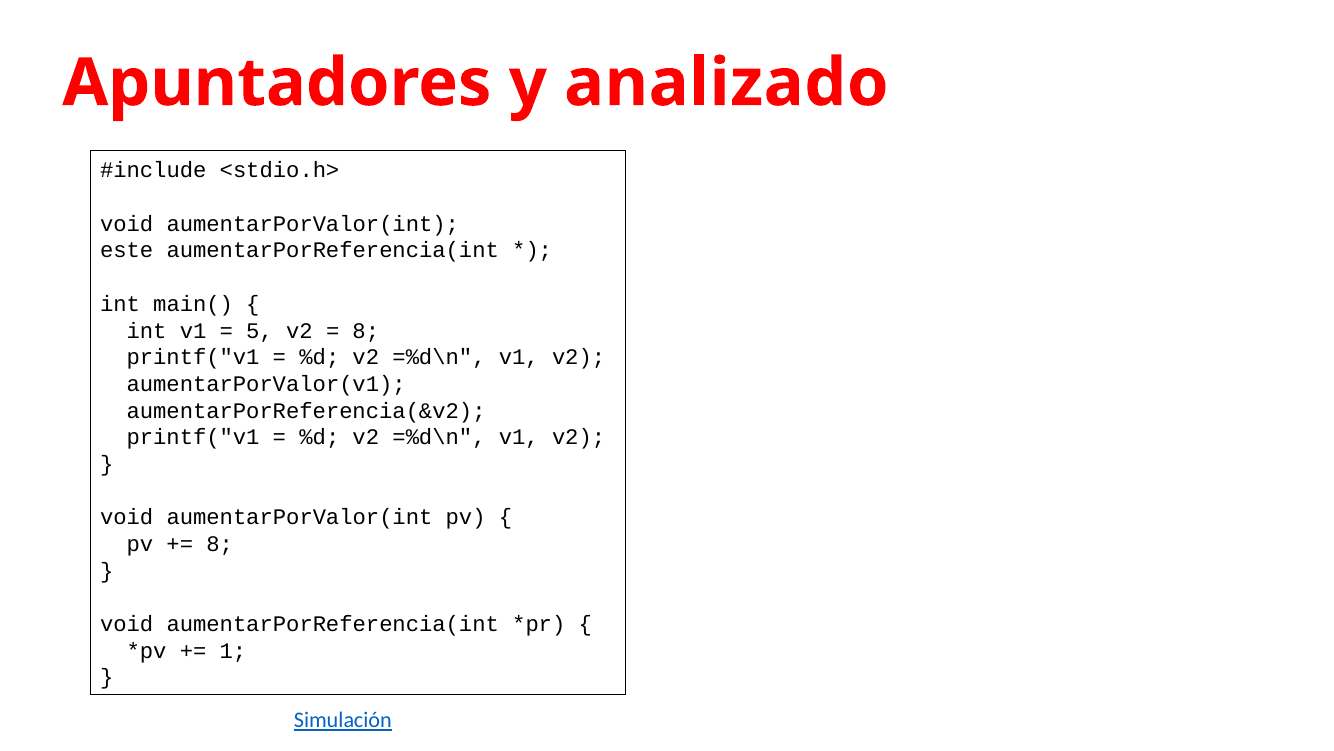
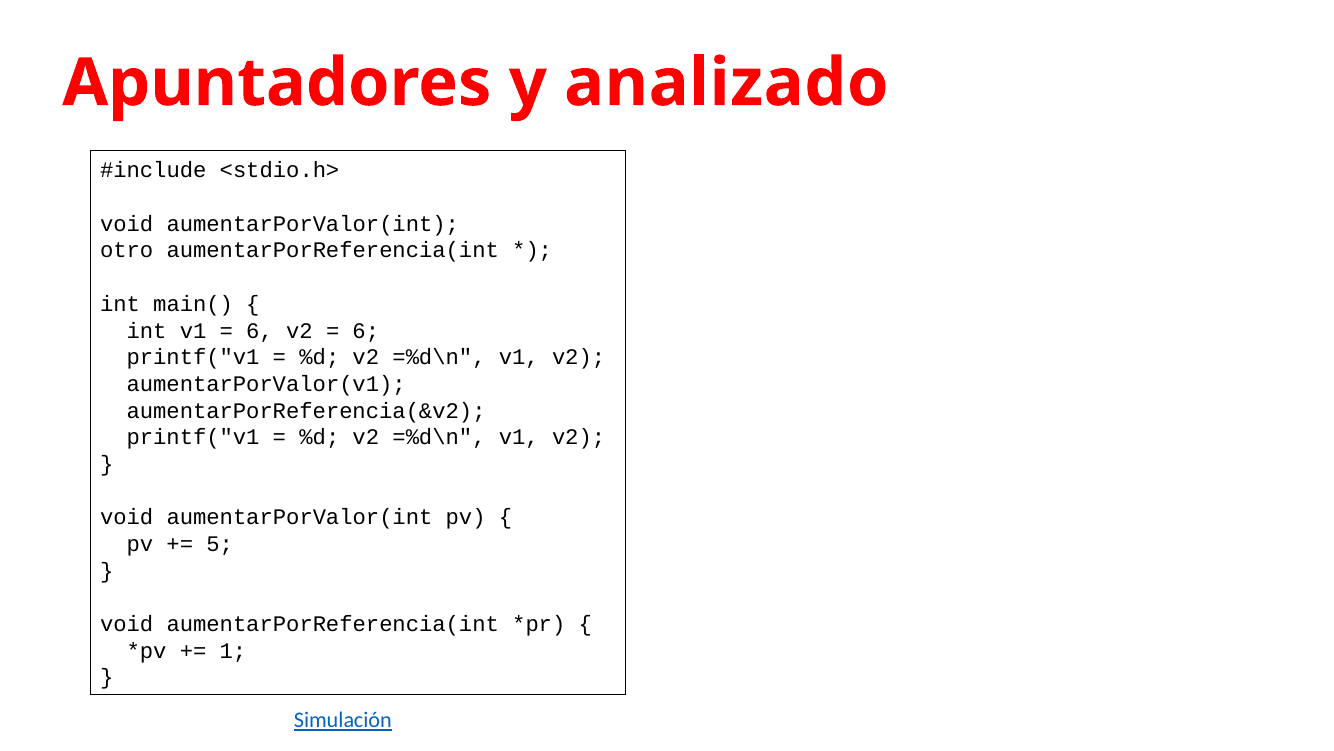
este: este -> otro (127, 250)
5: 5 -> 6 (260, 330)
8: 8 -> 6 (366, 330)
8: 8 -> 5 (220, 544)
